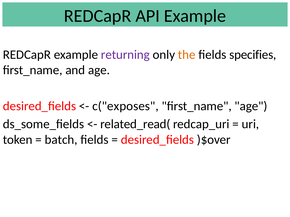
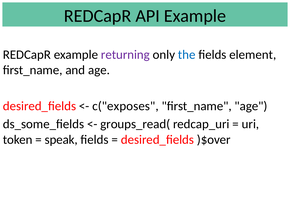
the colour: orange -> blue (187, 55)
specifies: specifies -> element (253, 55)
related_read(: related_read( -> groups_read( (135, 124)
batch: batch -> speak (61, 140)
